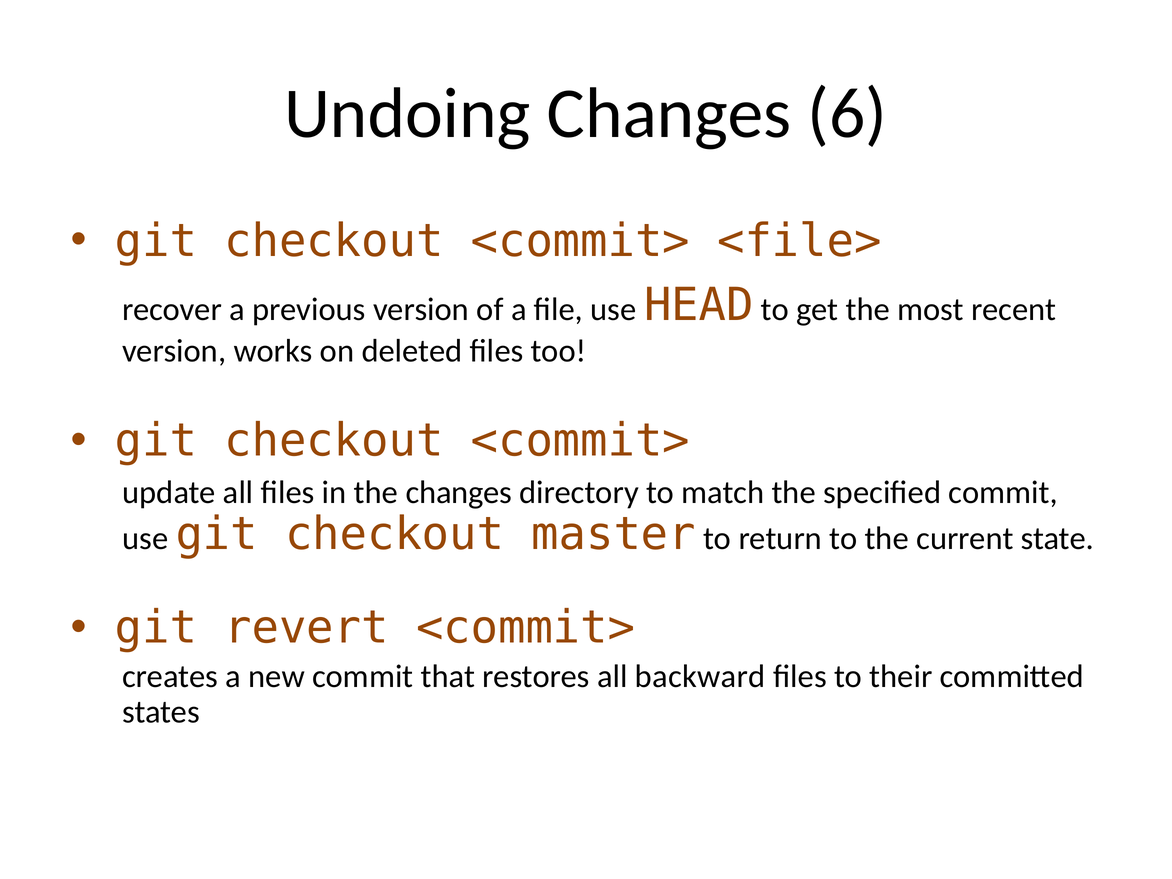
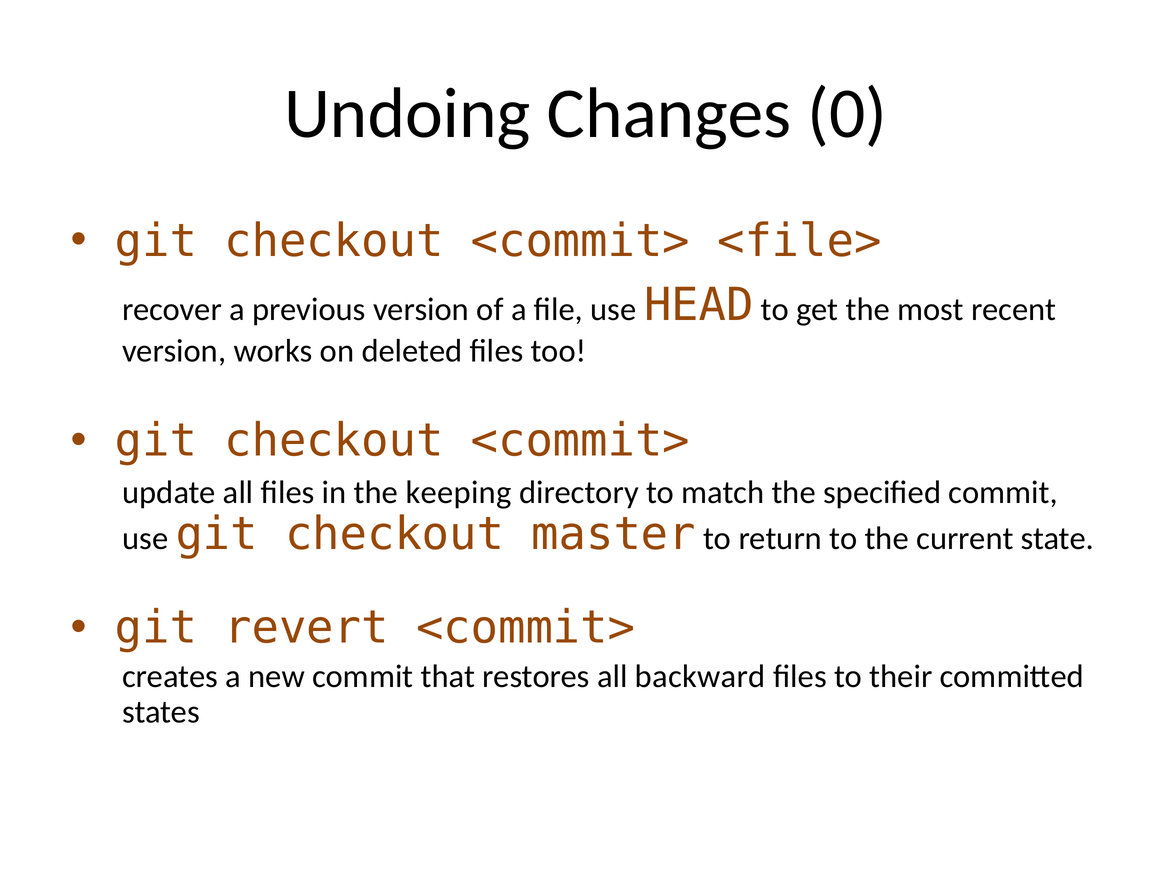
6: 6 -> 0 (847, 113)
the changes: changes -> keeping (459, 492)
